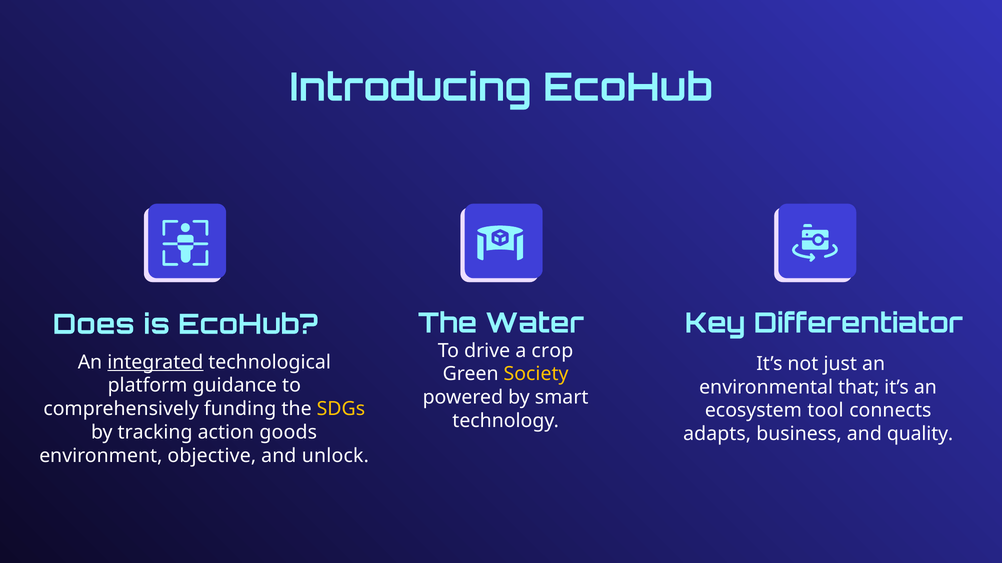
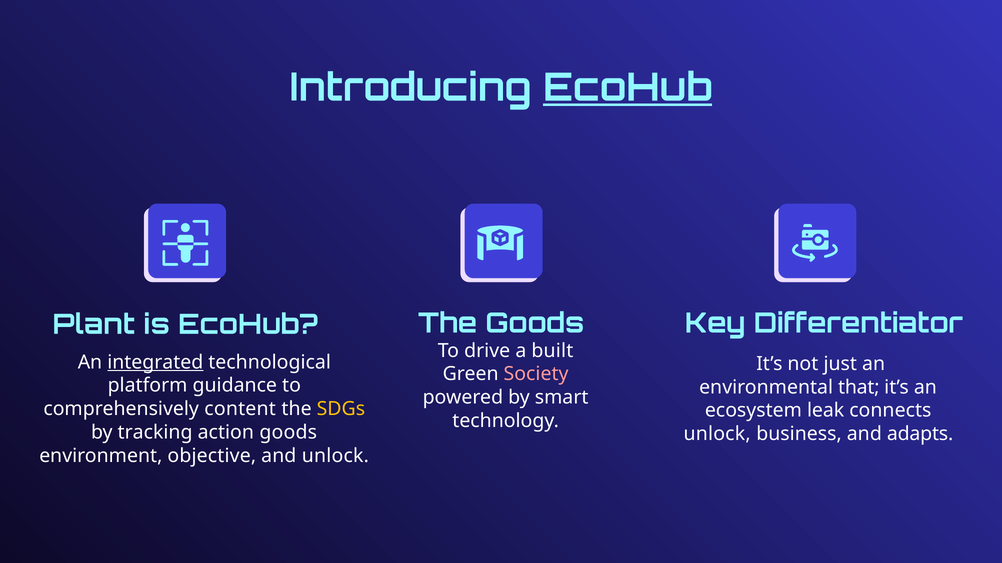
EcoHub underline: none -> present (628, 88)
The Water: Water -> Goods (535, 324)
Does: Does -> Plant (94, 325)
crop: crop -> built (552, 351)
Society colour: yellow -> pink (536, 374)
funding: funding -> content (240, 409)
tool: tool -> leak (826, 411)
adapts: adapts -> unlock (717, 434)
quality: quality -> adapts (920, 434)
